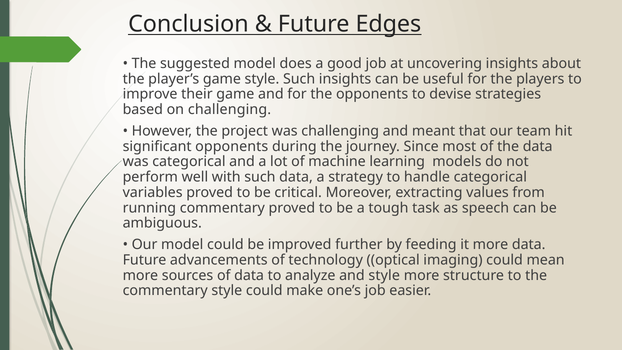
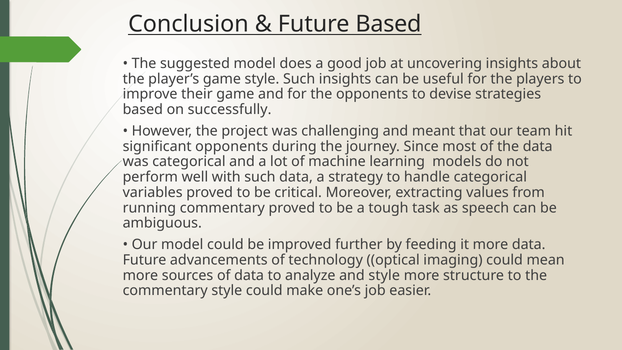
Future Edges: Edges -> Based (388, 24)
on challenging: challenging -> successfully (230, 110)
